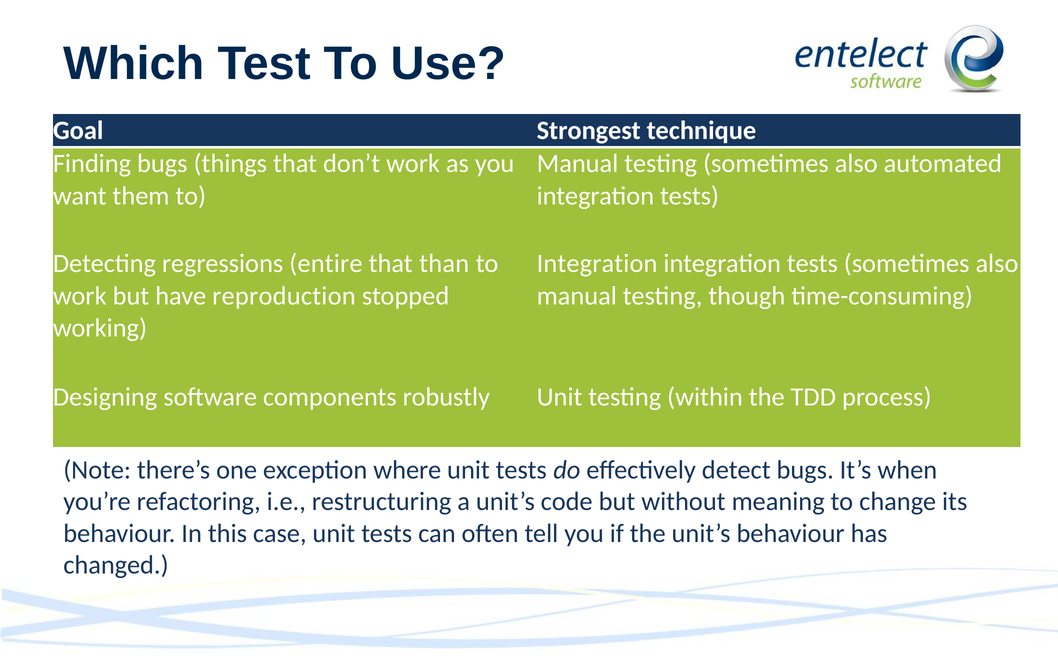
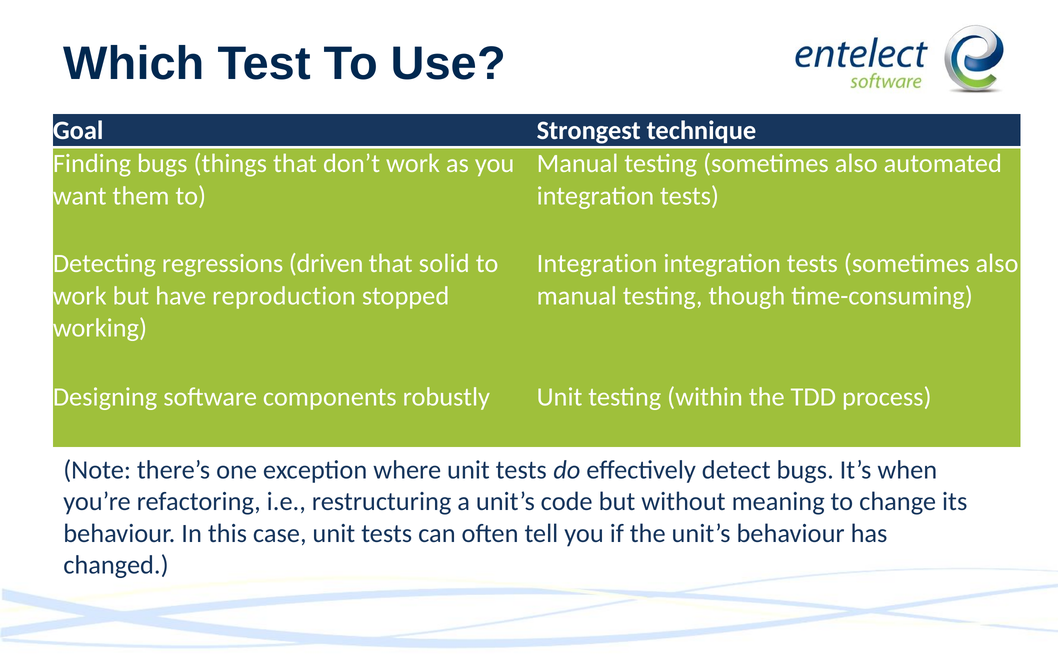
entire: entire -> driven (326, 264)
than: than -> solid (444, 264)
